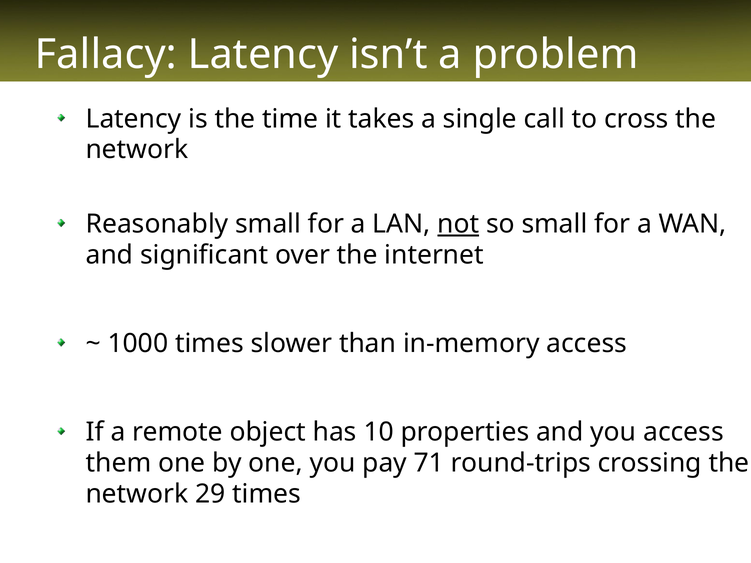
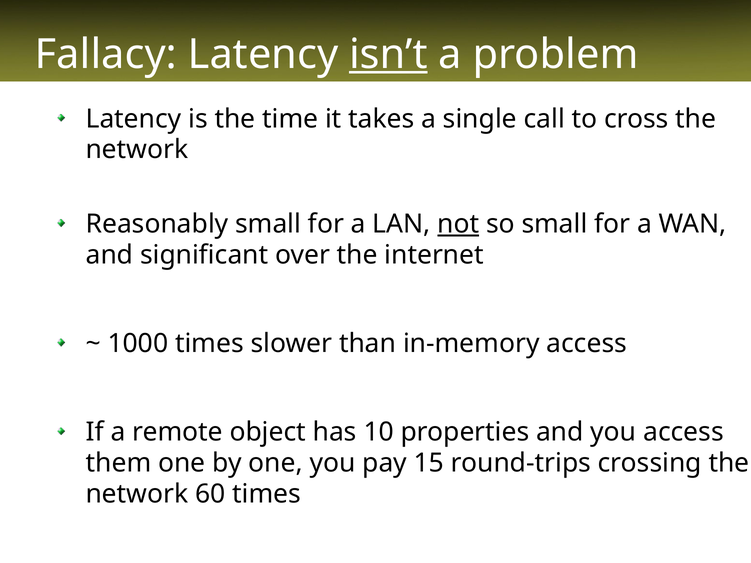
isn’t underline: none -> present (388, 54)
71: 71 -> 15 (429, 463)
29: 29 -> 60 (210, 494)
